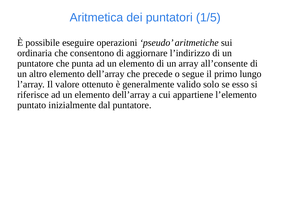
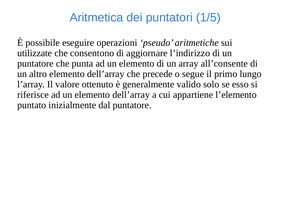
ordinaria: ordinaria -> utilizzate (35, 53)
